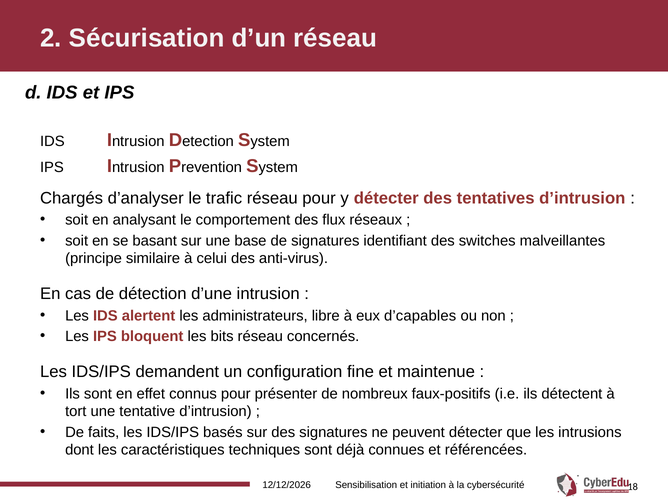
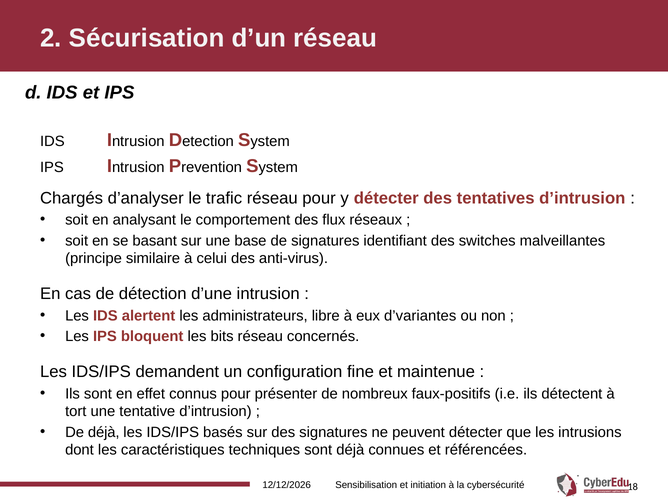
d’capables: d’capables -> d’variantes (420, 316)
De faits: faits -> déjà (104, 432)
